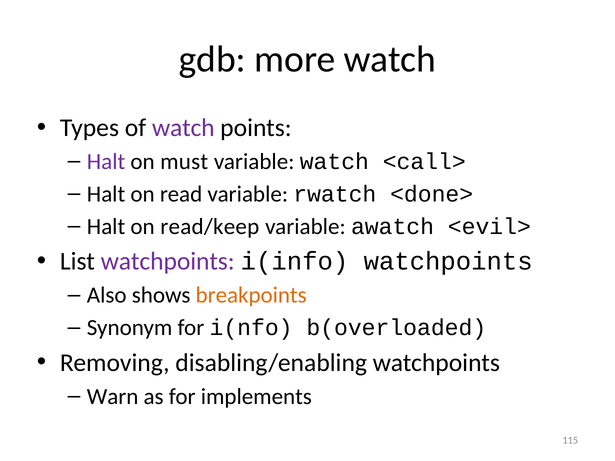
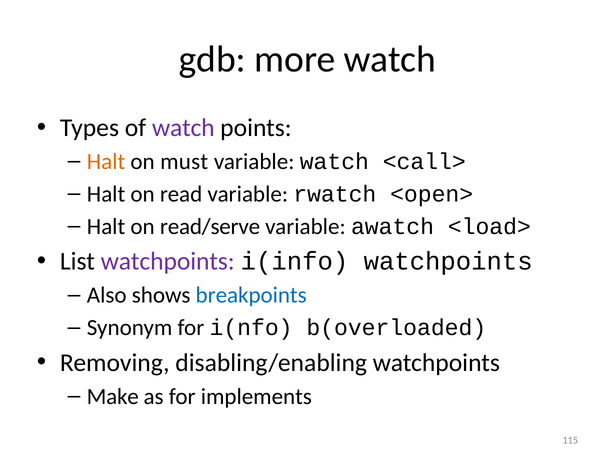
Halt colour: purple -> orange (106, 162)
<done>: <done> -> <open> (432, 194)
read/keep: read/keep -> read/serve (210, 227)
<evil>: <evil> -> <load> (489, 227)
breakpoints colour: orange -> blue (251, 295)
Warn: Warn -> Make (113, 397)
